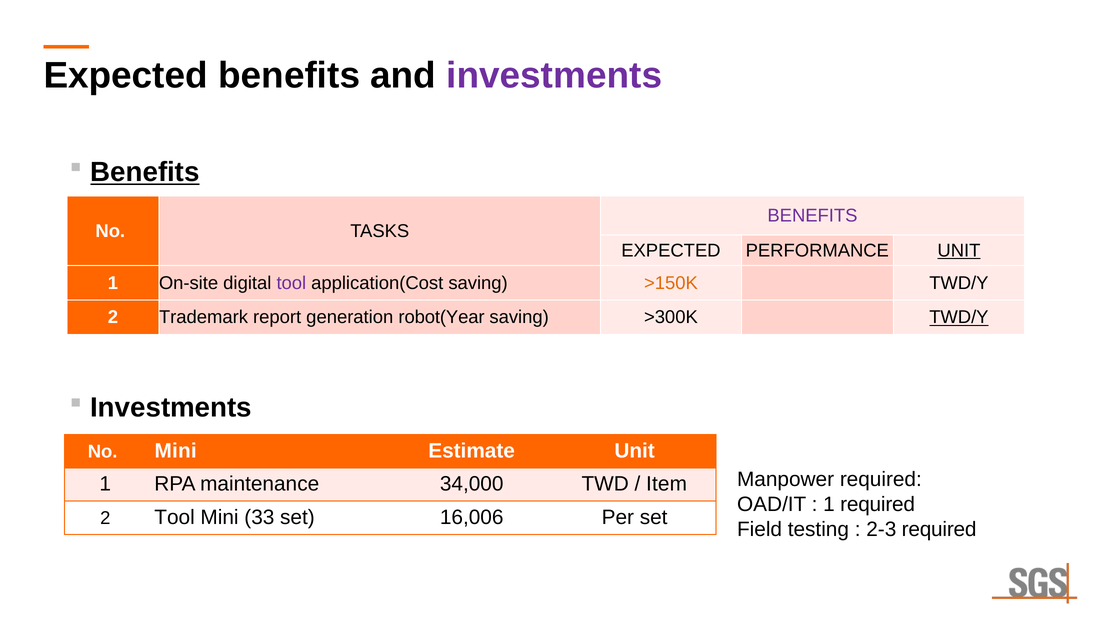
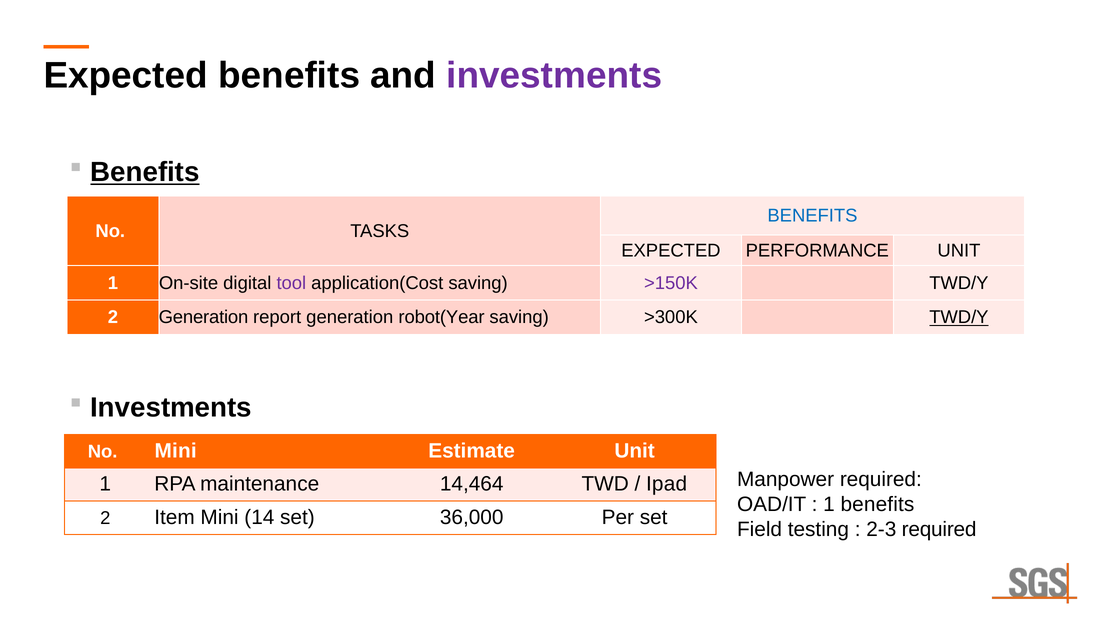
BENEFITS colour: purple -> blue (812, 216)
UNIT underline: present -> none (959, 250)
>150K colour: orange -> purple (671, 283)
2 Trademark: Trademark -> Generation (204, 317)
34,000: 34,000 -> 14,464 (472, 484)
Item: Item -> Ipad (667, 484)
1 required: required -> benefits (877, 504)
2 Tool: Tool -> Item (175, 517)
33: 33 -> 14 (259, 517)
16,006: 16,006 -> 36,000 (472, 517)
